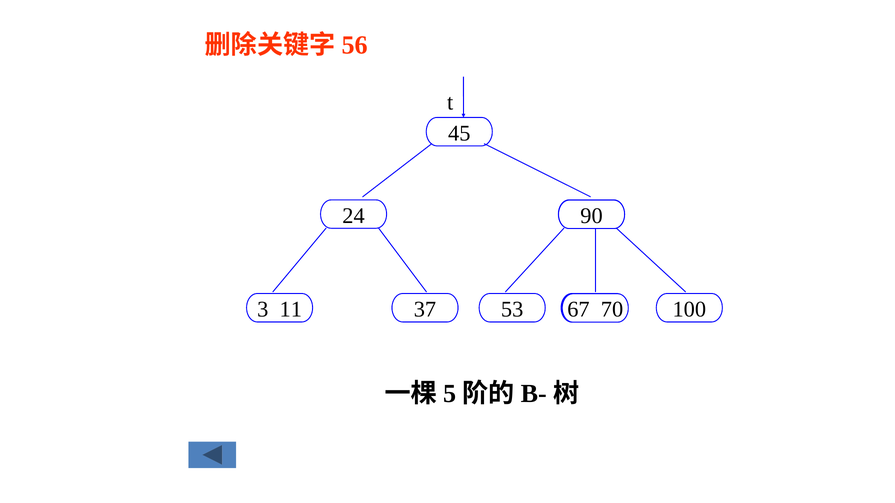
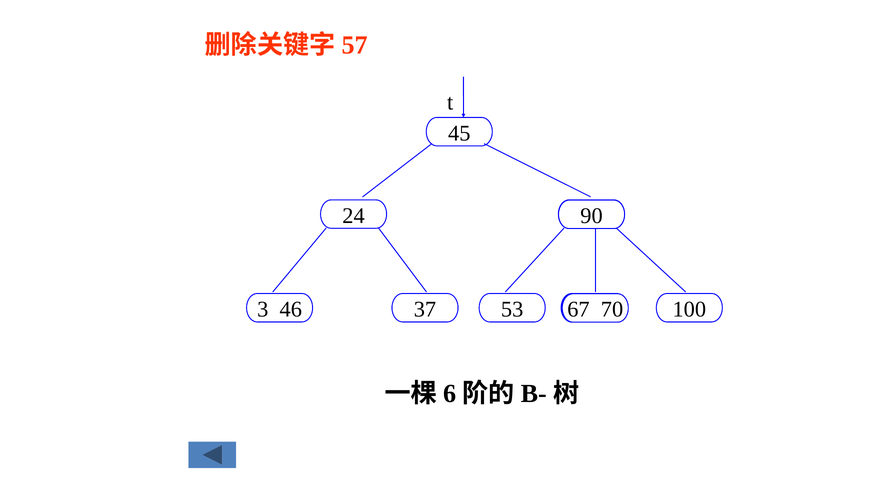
56: 56 -> 57 (355, 45)
11: 11 -> 46 (291, 310)
5: 5 -> 6 (450, 394)
